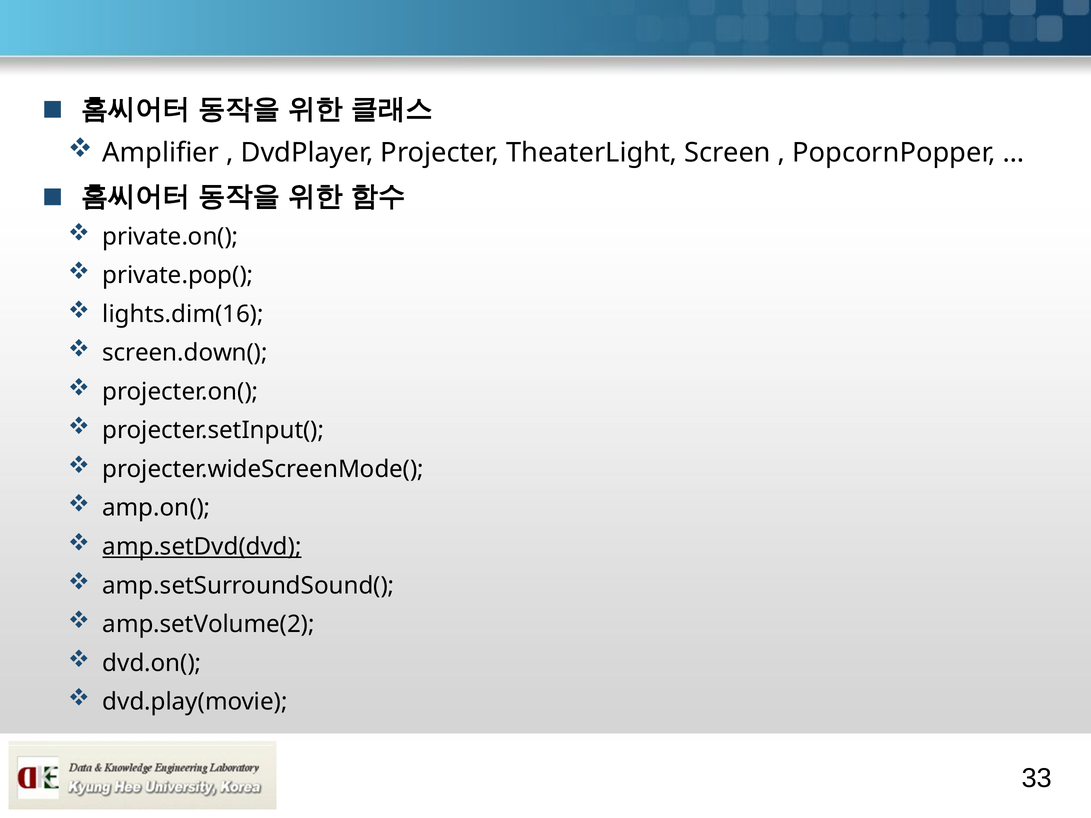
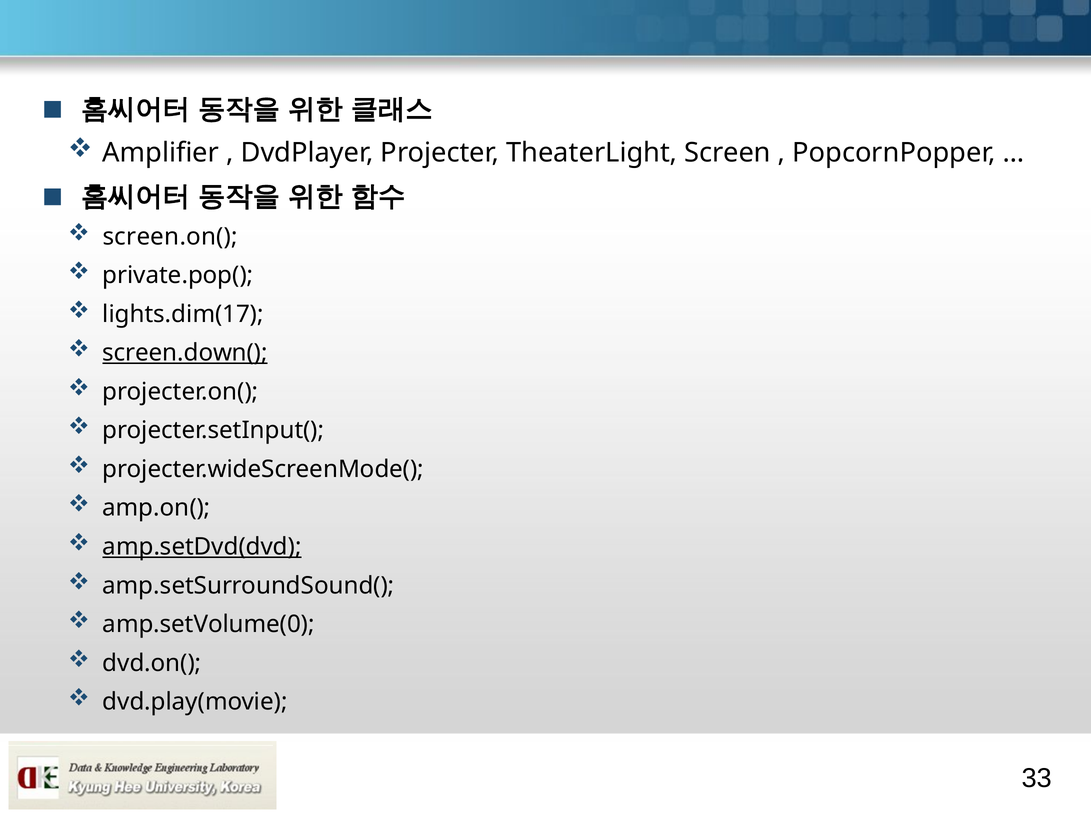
private.on(: private.on( -> screen.on( (170, 237)
lights.dim(16: lights.dim(16 -> lights.dim(17 (183, 314)
screen.down( underline: none -> present (185, 353)
amp.setVolume(2: amp.setVolume(2 -> amp.setVolume(0 (209, 624)
